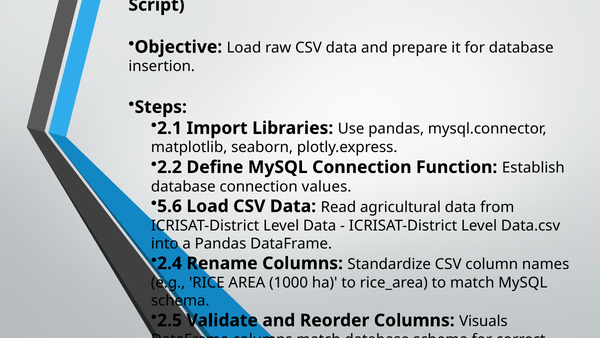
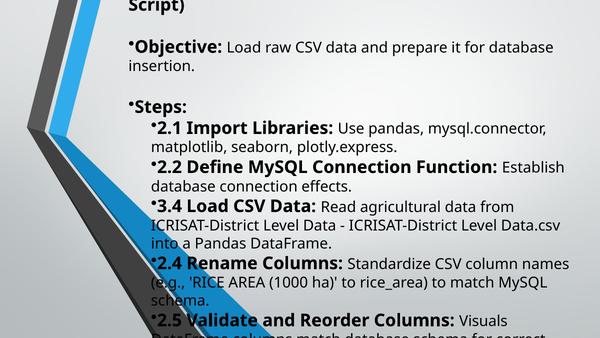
values: values -> effects (327, 186)
5.6: 5.6 -> 3.4 (170, 206)
